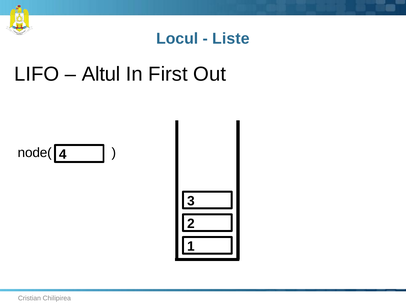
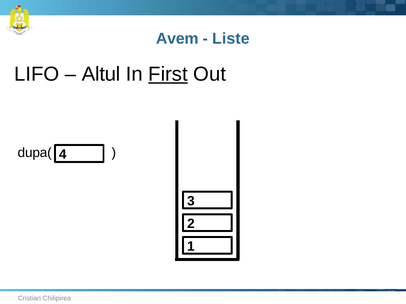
Locul: Locul -> Avem (177, 39)
First underline: none -> present (168, 74)
node(: node( -> dupa( (35, 153)
